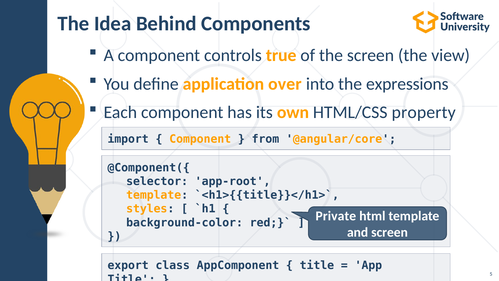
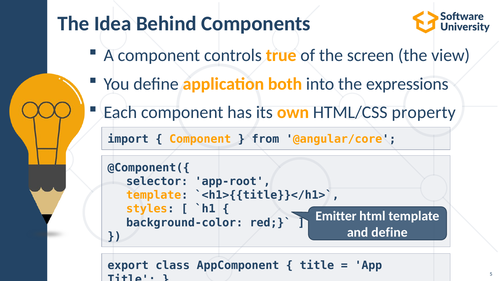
over: over -> both (285, 84)
Private: Private -> Emitter (336, 216)
and screen: screen -> define (389, 232)
